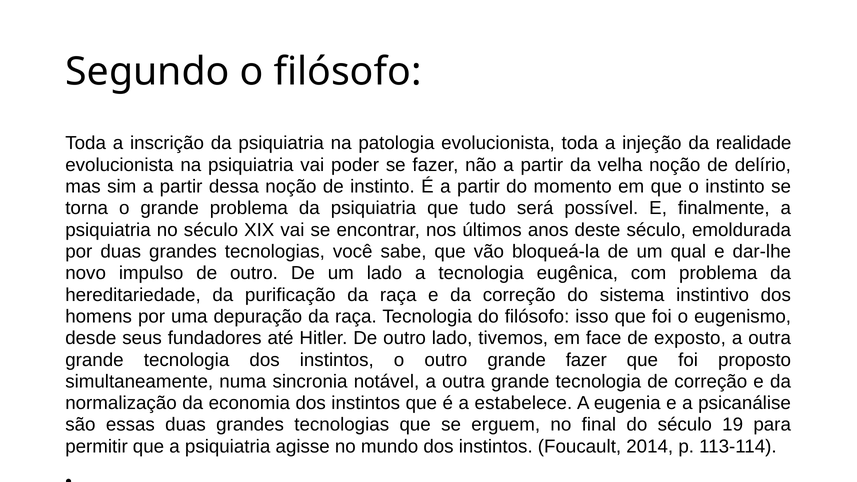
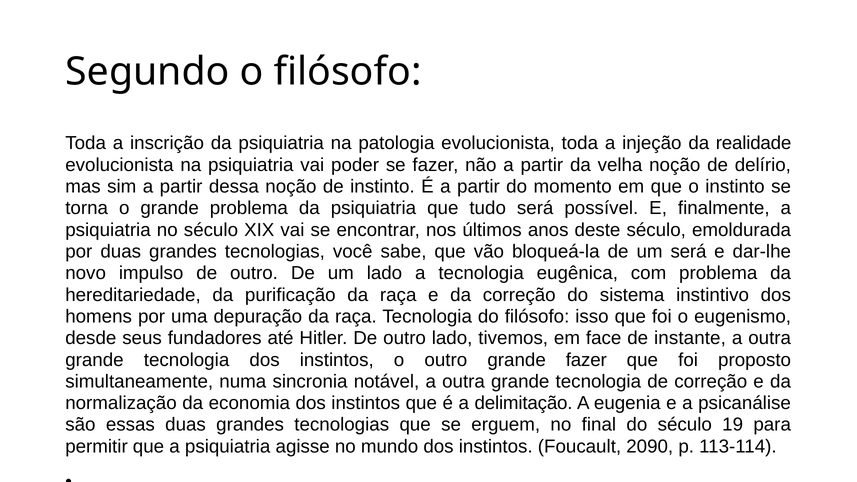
um qual: qual -> será (688, 252)
exposto: exposto -> instante (690, 338)
estabelece: estabelece -> delimitação (524, 403)
2014: 2014 -> 2090 (650, 447)
